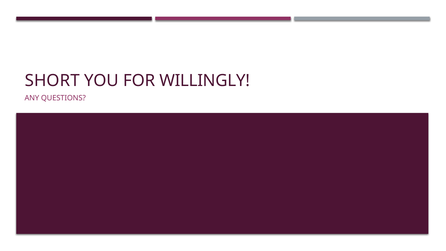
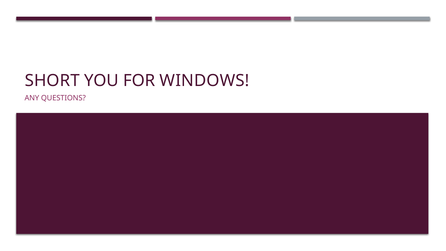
WILLINGLY: WILLINGLY -> WINDOWS (204, 81)
